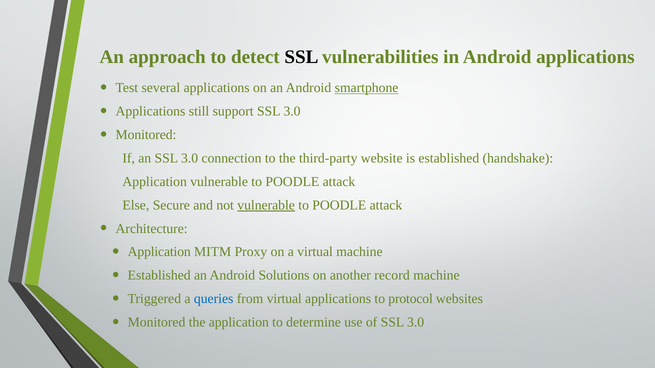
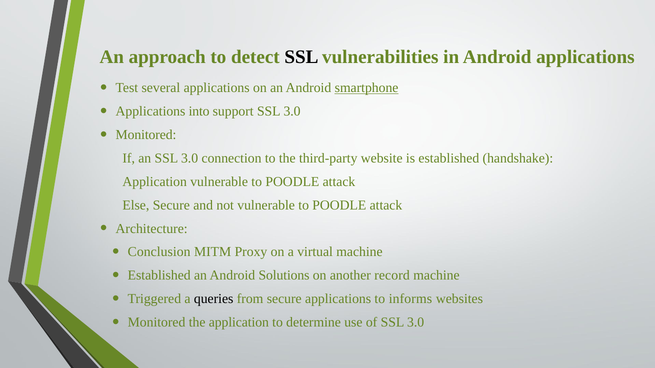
still: still -> into (199, 111)
vulnerable underline: present -> none (266, 205)
Application: Application -> Conclusion (159, 252)
queries colour: blue -> black (214, 299)
from virtual: virtual -> secure (284, 299)
protocol: protocol -> informs (410, 299)
